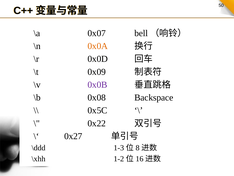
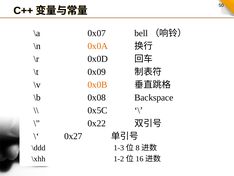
0x0B colour: purple -> orange (97, 84)
